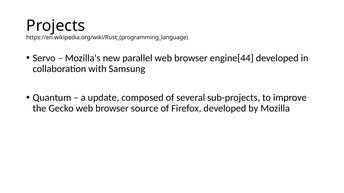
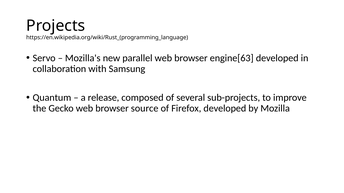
engine[44: engine[44 -> engine[63 (232, 58)
update: update -> release (104, 98)
